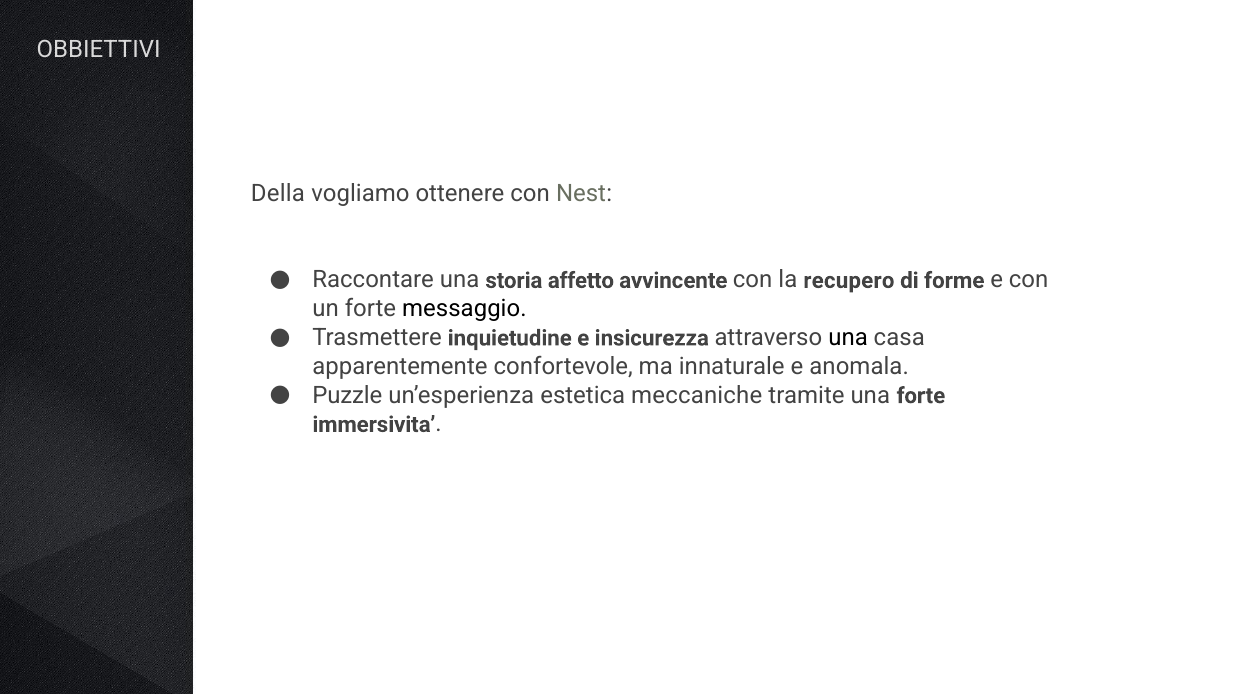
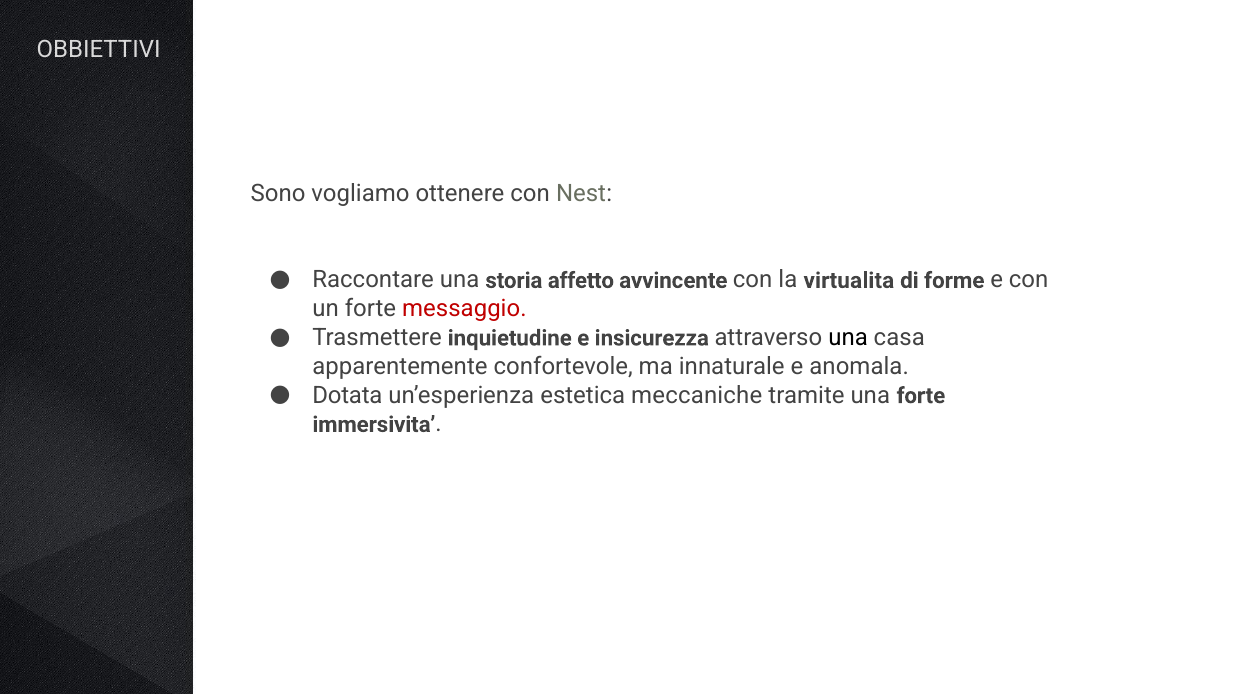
Della: Della -> Sono (278, 193)
recupero: recupero -> virtualita (849, 280)
messaggio colour: black -> red (464, 309)
Puzzle: Puzzle -> Dotata (347, 395)
